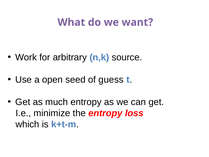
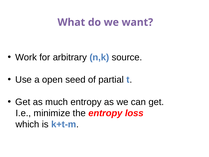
guess: guess -> partial (111, 80)
